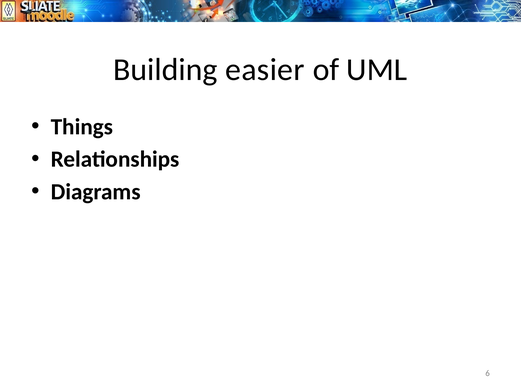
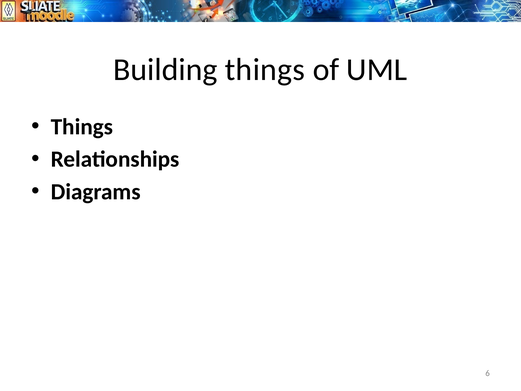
Building easier: easier -> things (265, 70)
